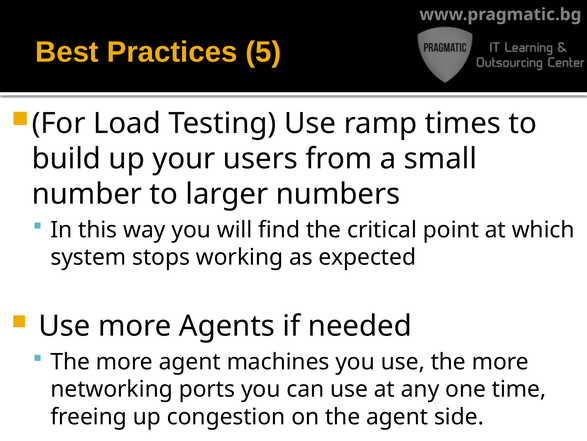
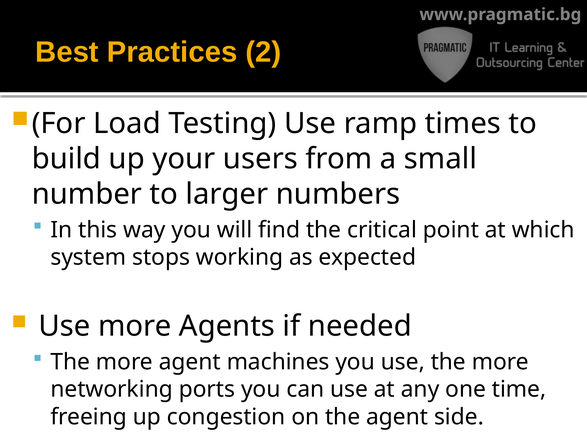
5: 5 -> 2 (263, 52)
